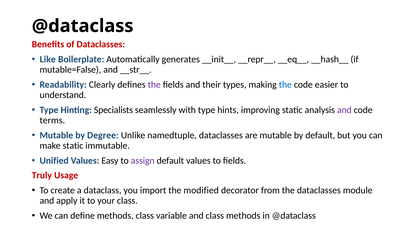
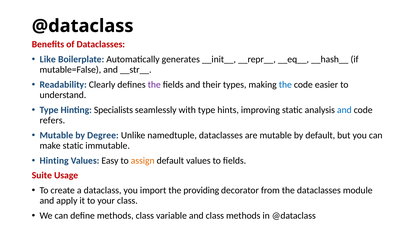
and colour: purple -> blue (344, 110)
terms: terms -> refers (52, 120)
Unified: Unified -> Hinting (54, 160)
assign colour: purple -> orange (143, 160)
Truly: Truly -> Suite (42, 175)
modified: modified -> providing (201, 190)
